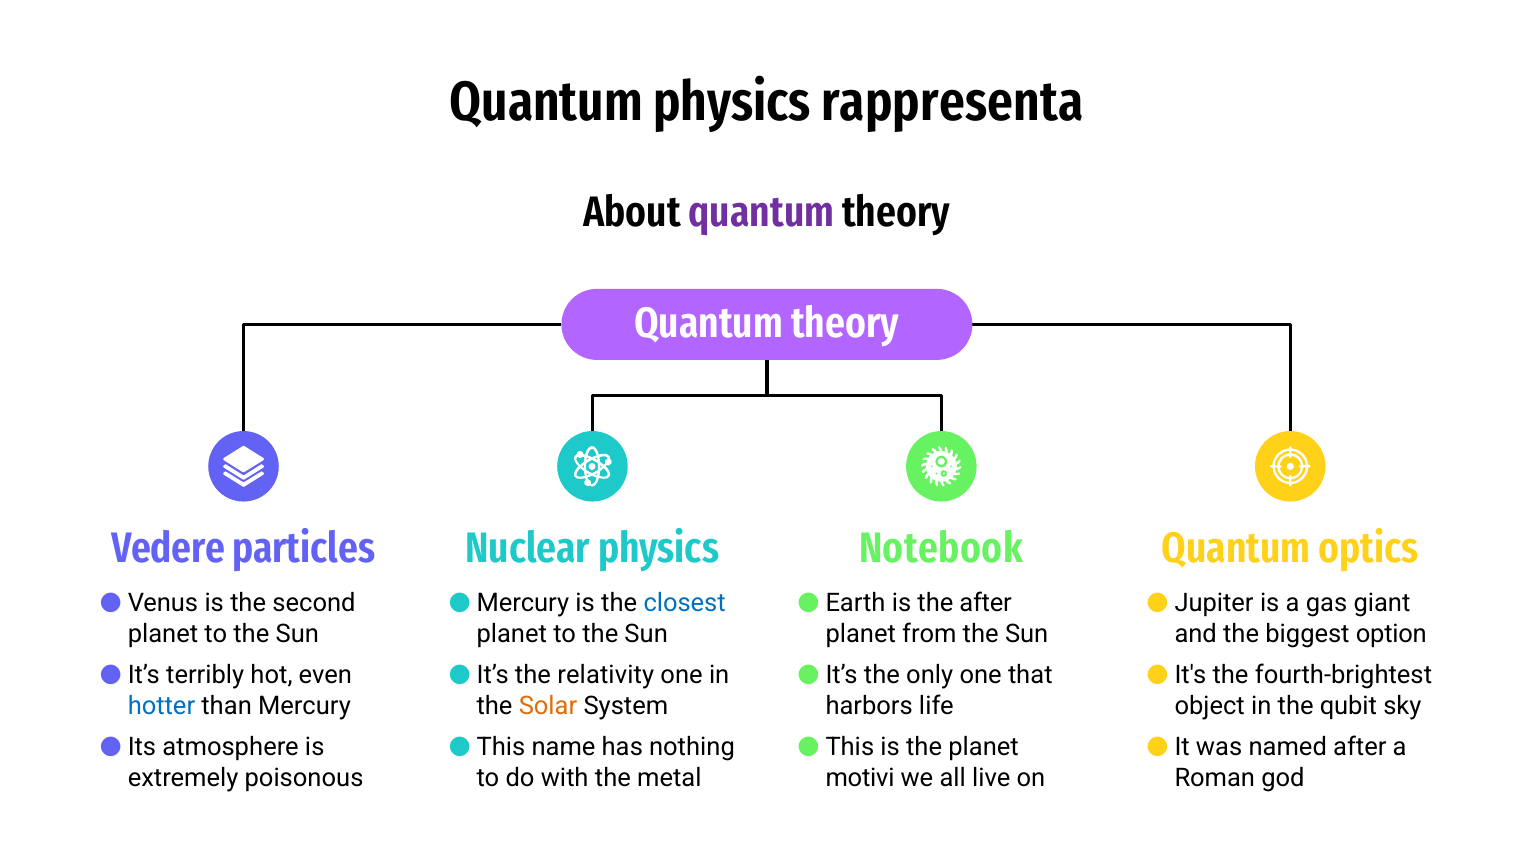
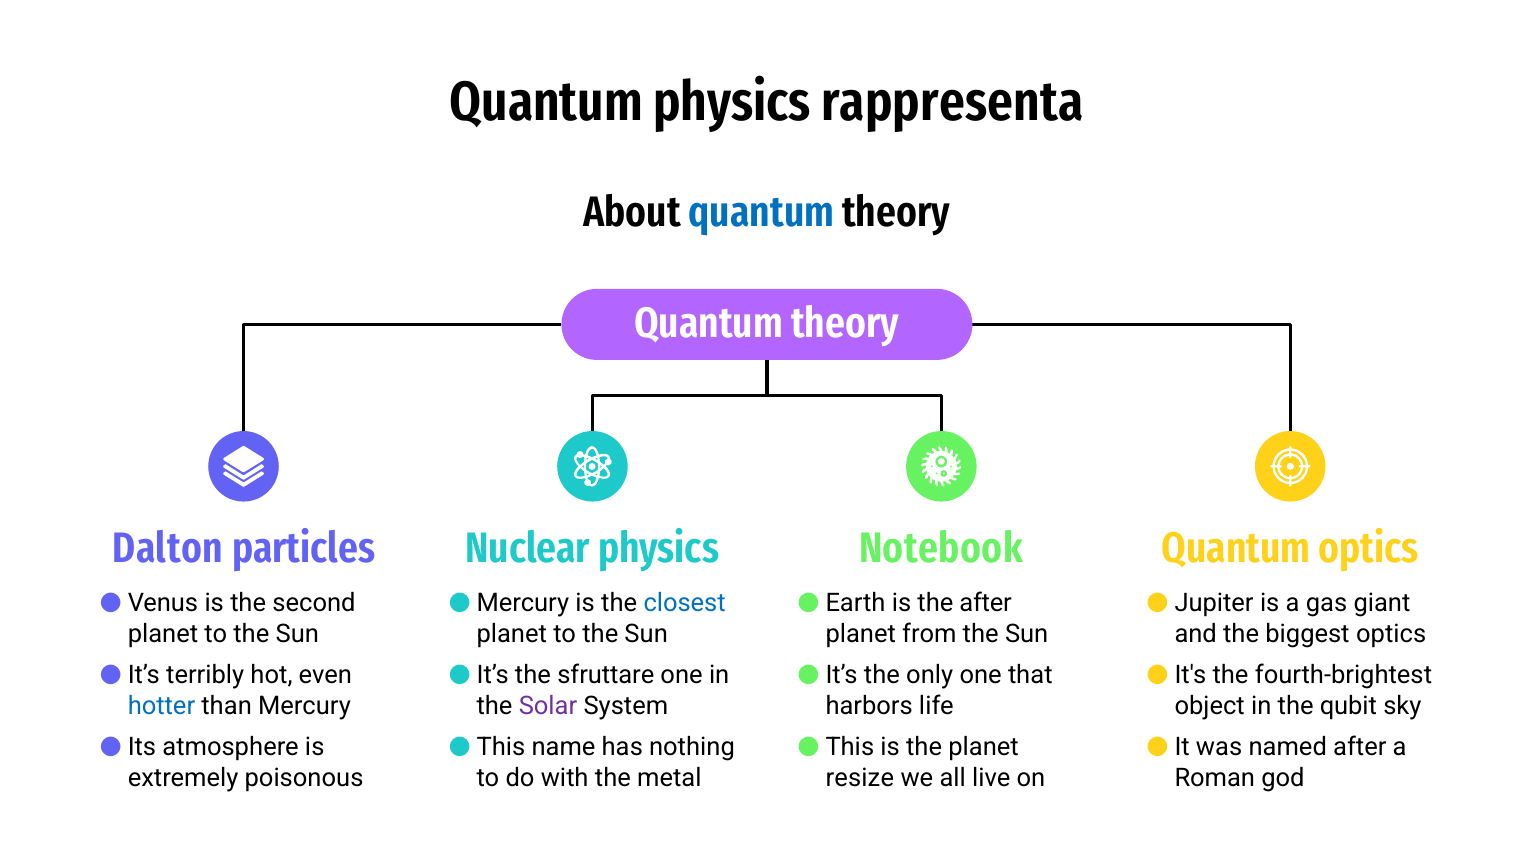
quantum colour: purple -> blue (761, 212)
Vedere: Vedere -> Dalton (168, 549)
biggest option: option -> optics (1391, 634)
relativity: relativity -> sfruttare (606, 675)
Solar colour: orange -> purple (548, 706)
motivi: motivi -> resize (860, 778)
